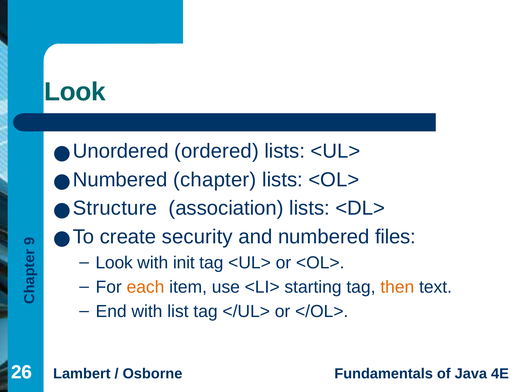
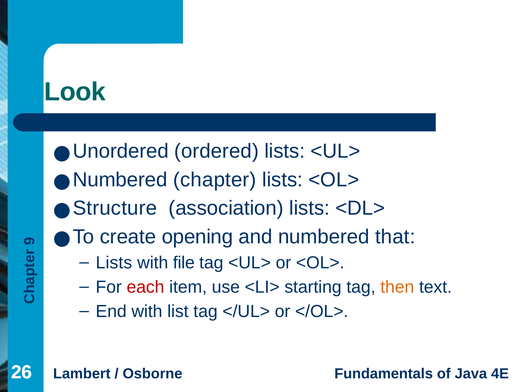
security: security -> opening (197, 237)
files: files -> that (395, 237)
Look: Look -> Lists (114, 263)
init: init -> file (184, 263)
each colour: orange -> red (146, 287)
